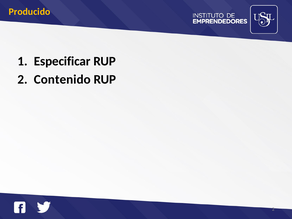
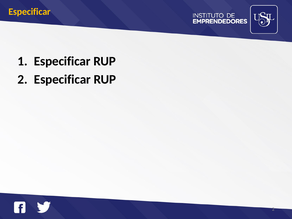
Producido: Producido -> Especificar (30, 12)
Contenido: Contenido -> Especificar (62, 79)
